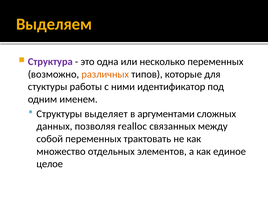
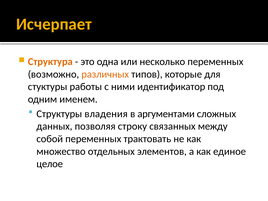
Выделяем: Выделяем -> Исчерпает (54, 24)
Структура colour: purple -> orange (50, 62)
выделяет: выделяет -> владения (106, 114)
realloc: realloc -> строку (132, 126)
